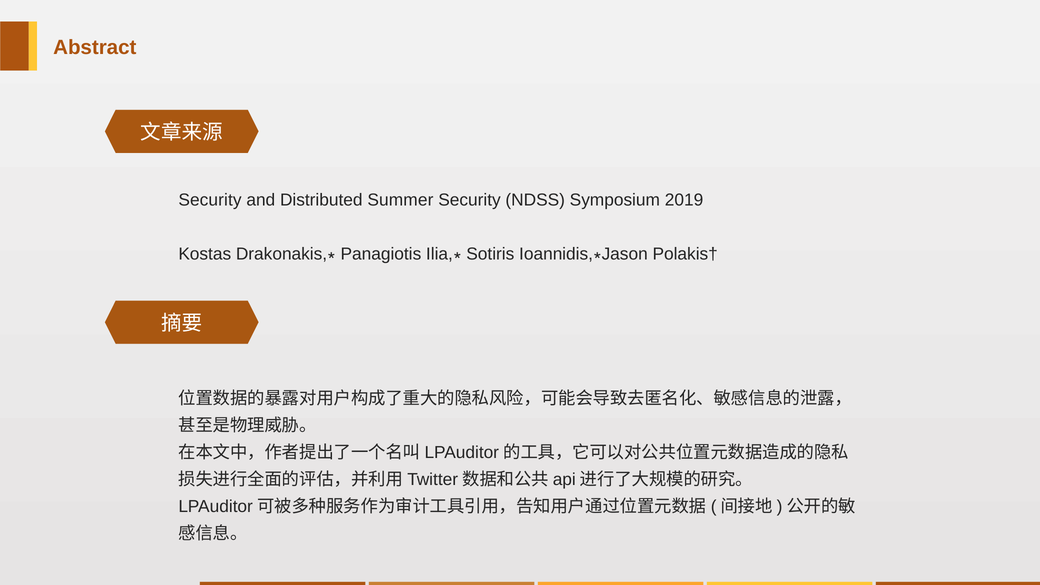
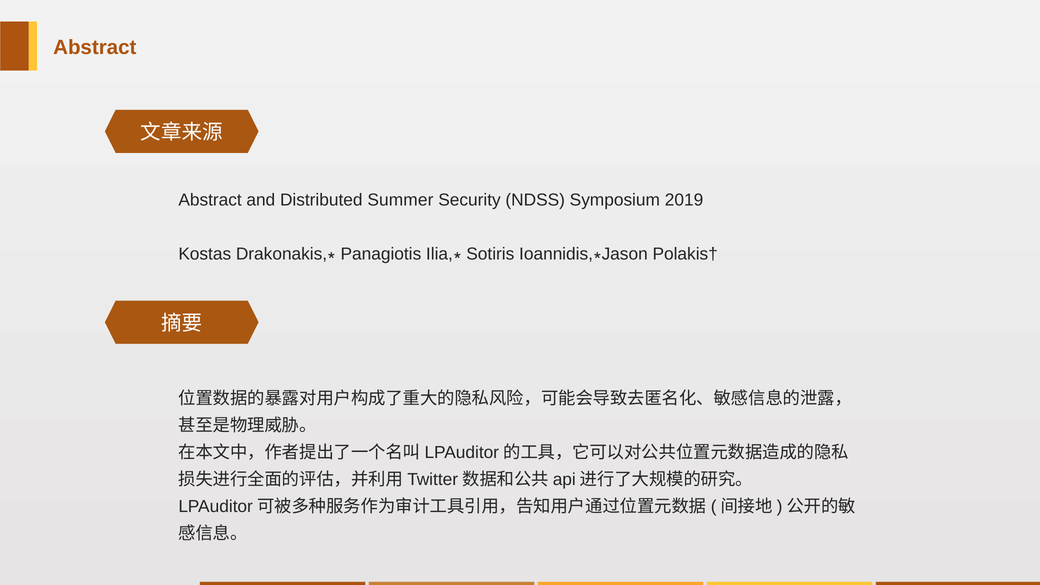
Security: Security -> Abstract (210, 200)
